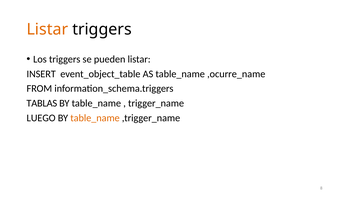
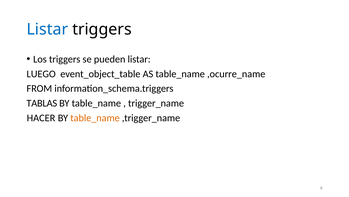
Listar colour: orange -> blue (47, 29)
INSERT: INSERT -> LUEGO (41, 74)
LUEGO: LUEGO -> HACER (41, 118)
